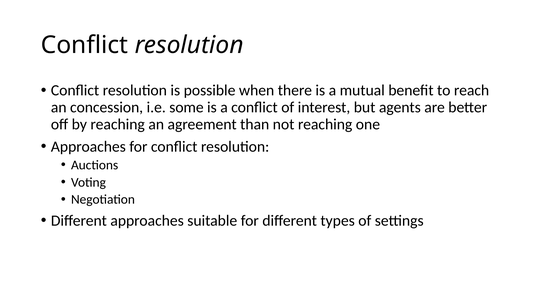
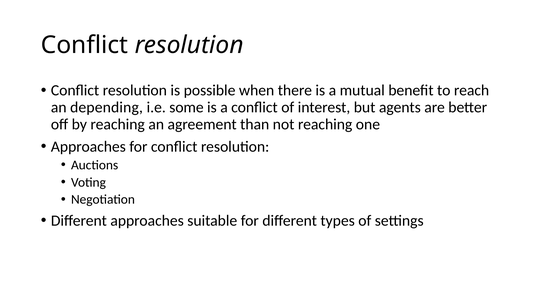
concession: concession -> depending (107, 108)
